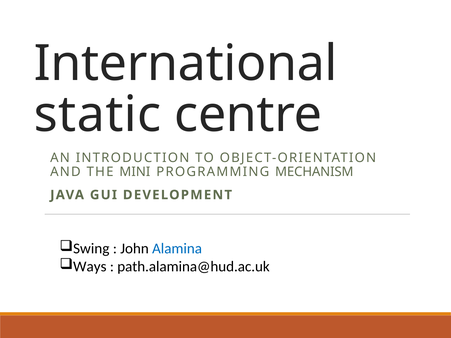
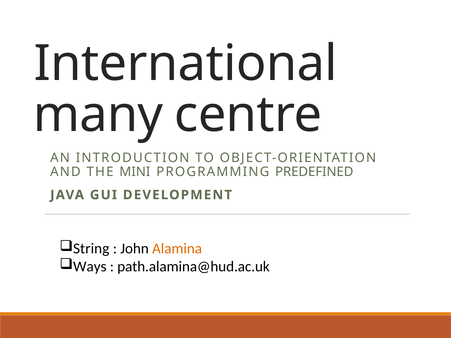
static: static -> many (98, 115)
MECHANISM: MECHANISM -> PREDEFINED (314, 172)
Swing: Swing -> String (91, 249)
Alamina colour: blue -> orange (177, 249)
